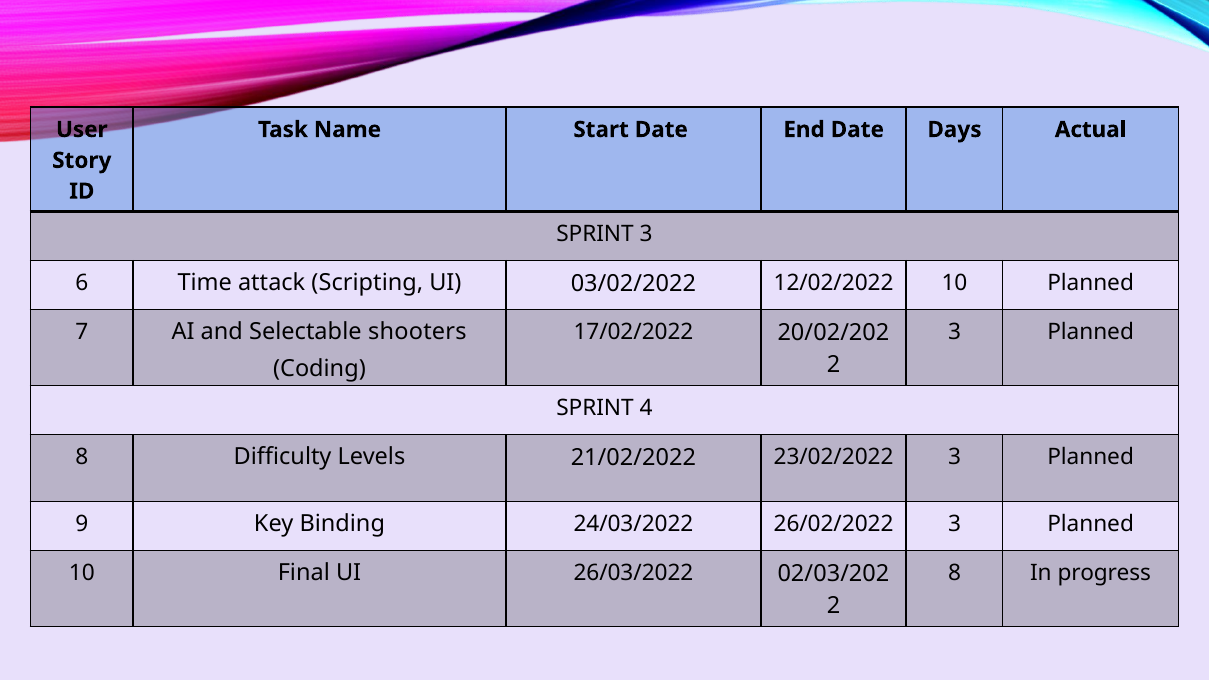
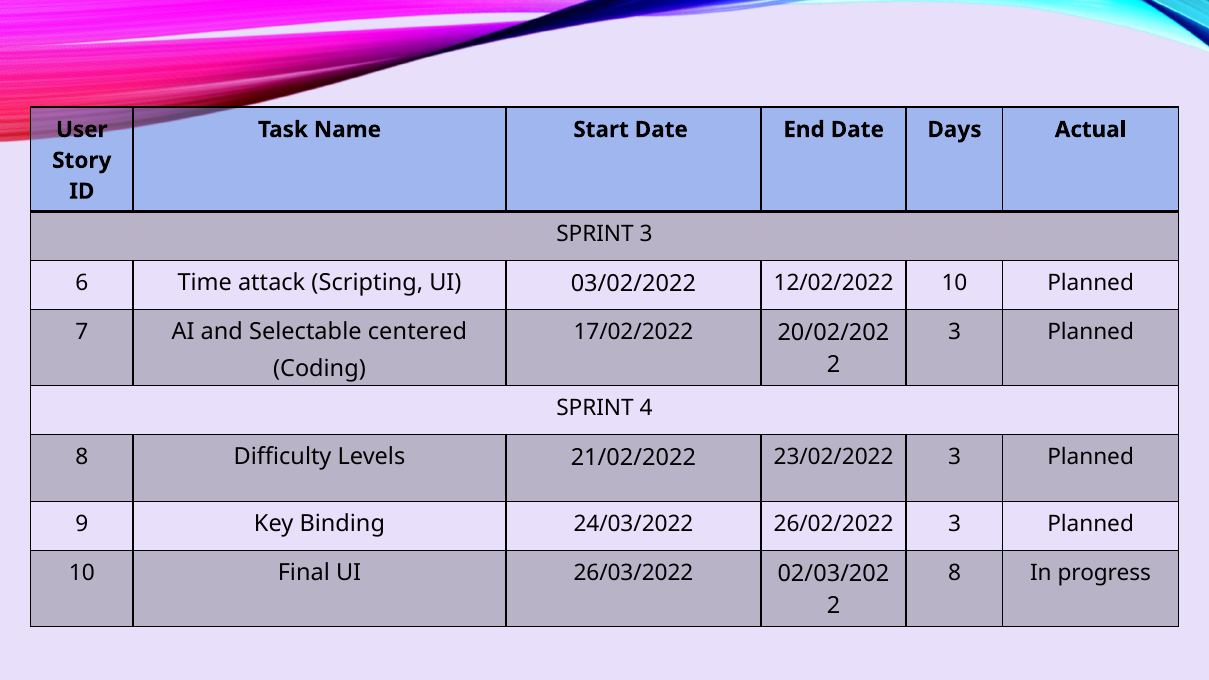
shooters: shooters -> centered (417, 332)
